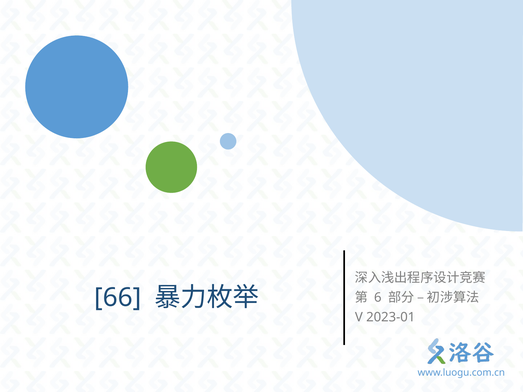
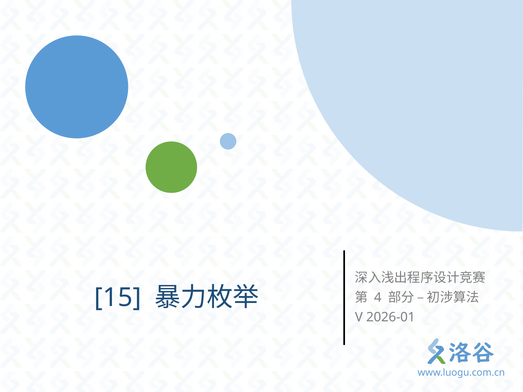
66: 66 -> 15 (118, 298)
6: 6 -> 4 (378, 298)
2023-01: 2023-01 -> 2026-01 (391, 317)
